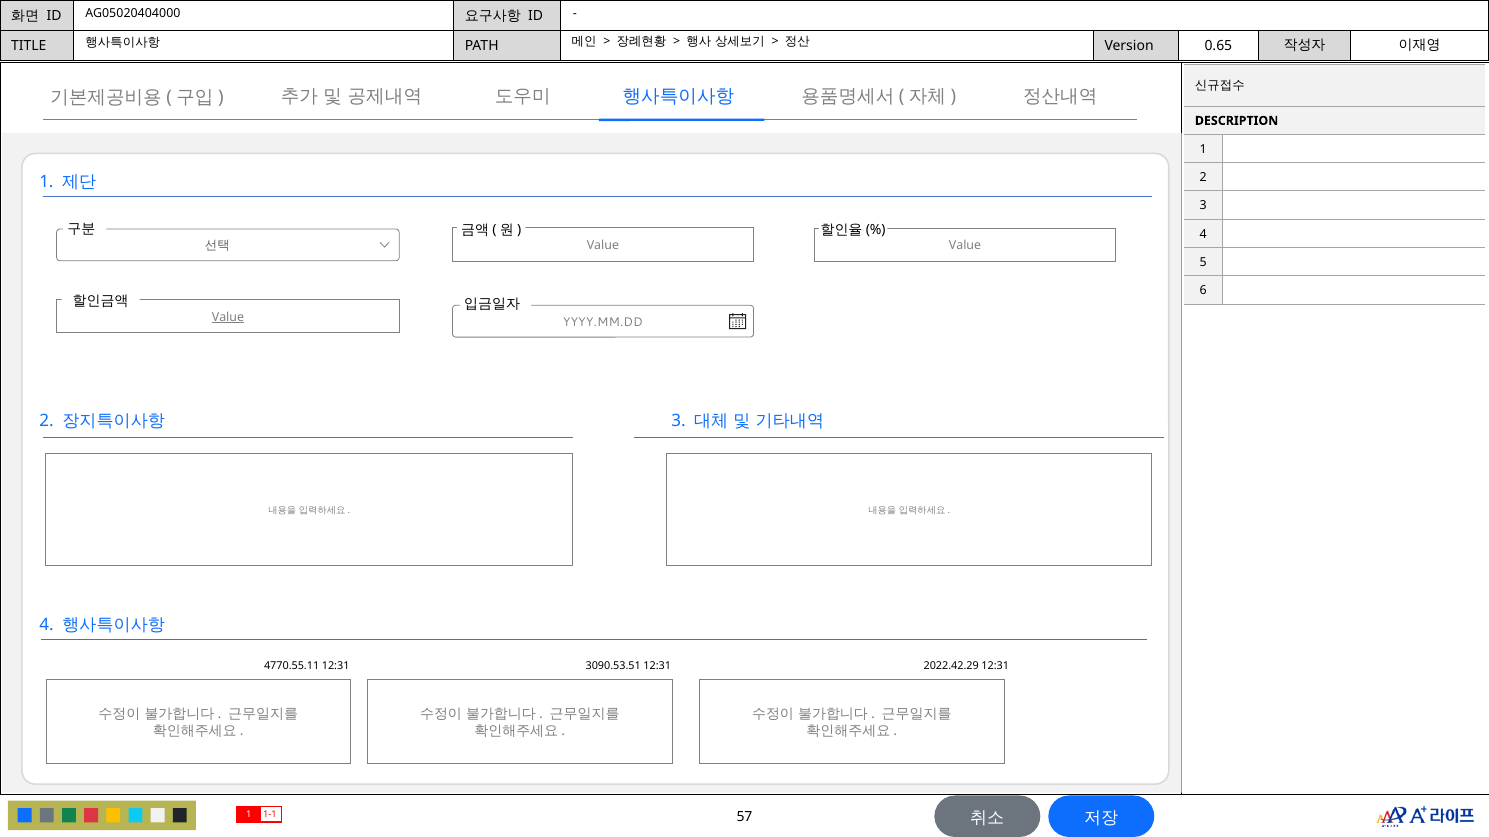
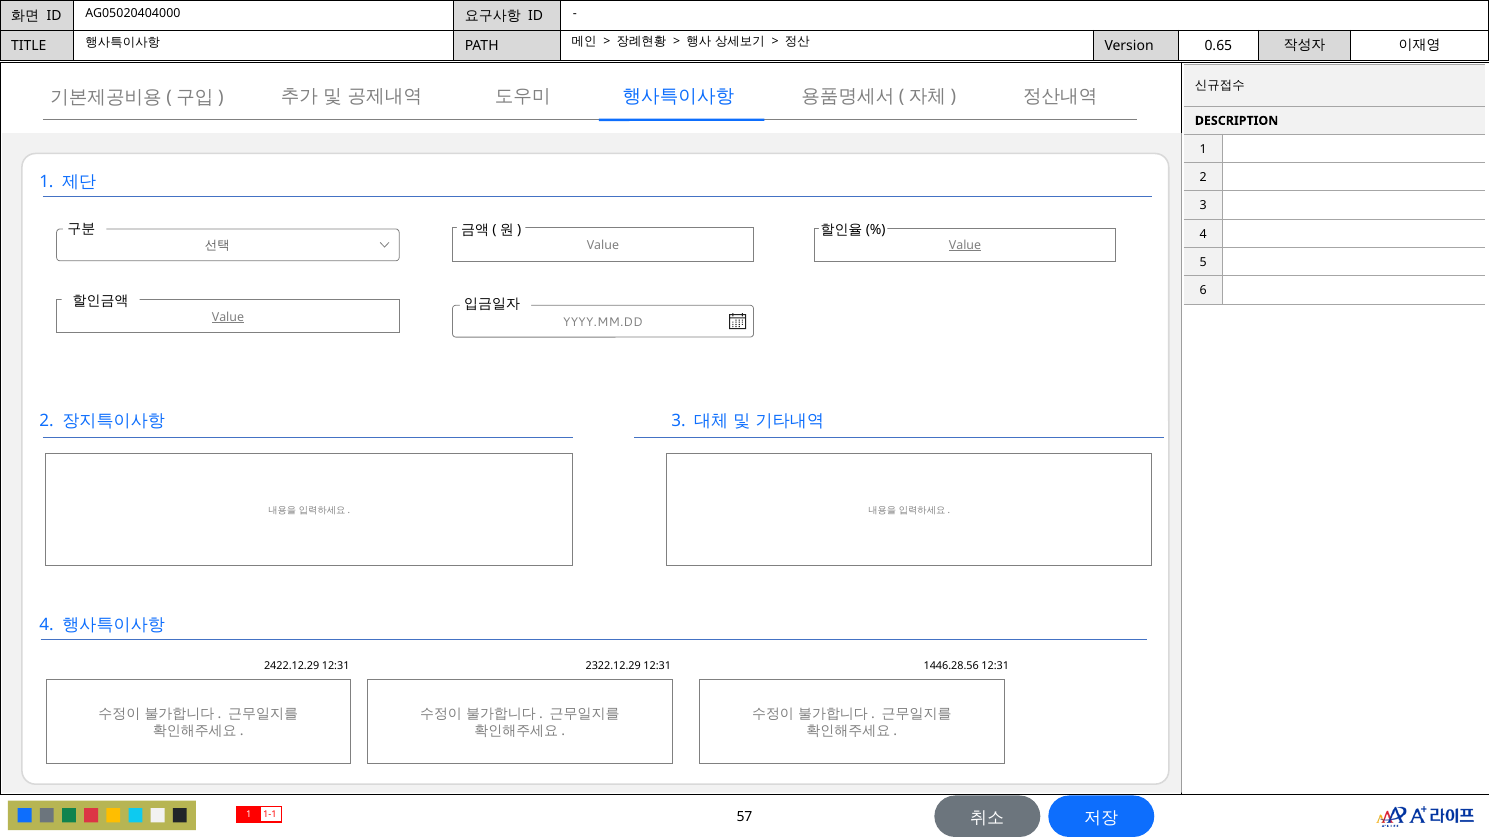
Value underline: none -> present (965, 246)
4770.55.11: 4770.55.11 -> 2422.12.29 (292, 666)
3090.53.51: 3090.53.51 -> 2322.12.29 (613, 666)
2022.42.29: 2022.42.29 -> 1446.28.56 (951, 666)
